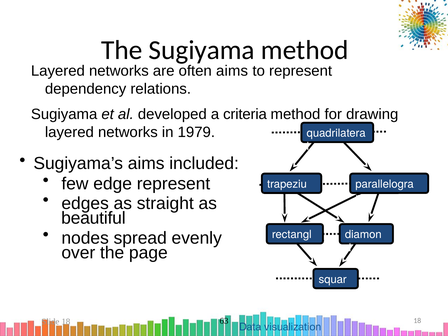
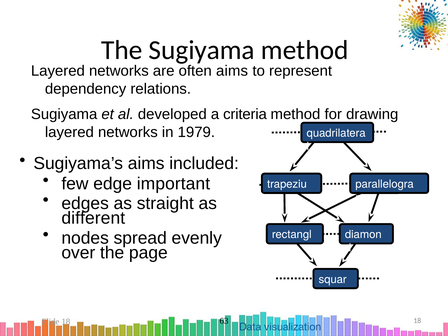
edge represent: represent -> important (173, 184)
beautiful: beautiful -> different (93, 218)
